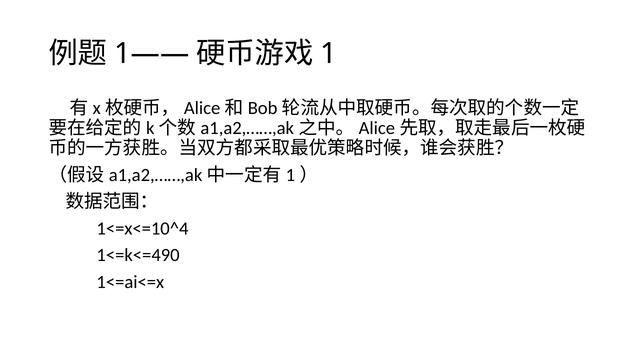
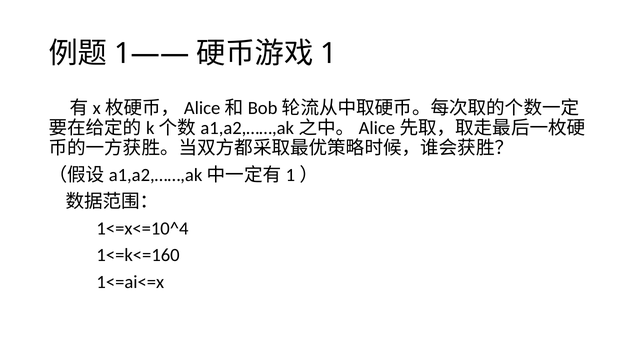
1<=k<=490: 1<=k<=490 -> 1<=k<=160 (138, 255)
